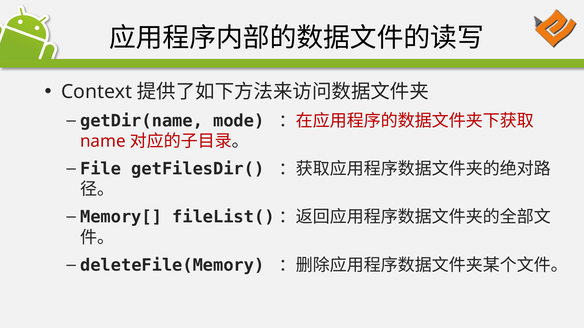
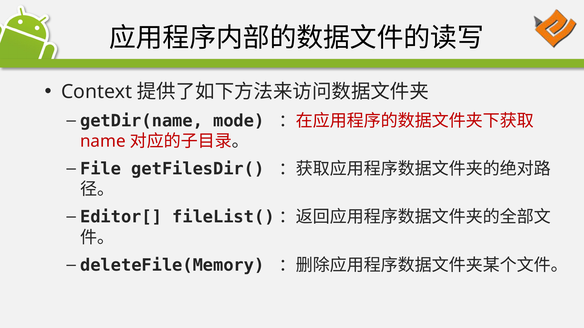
Memory[: Memory[ -> Editor[ (121, 217)
